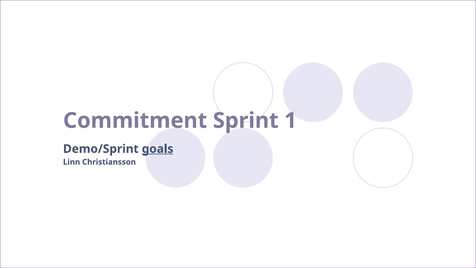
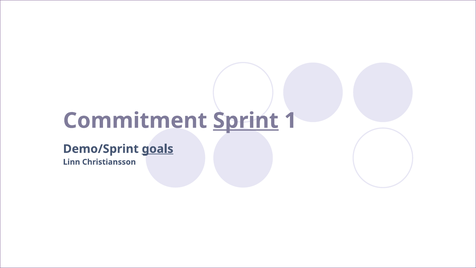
Sprint underline: none -> present (246, 121)
